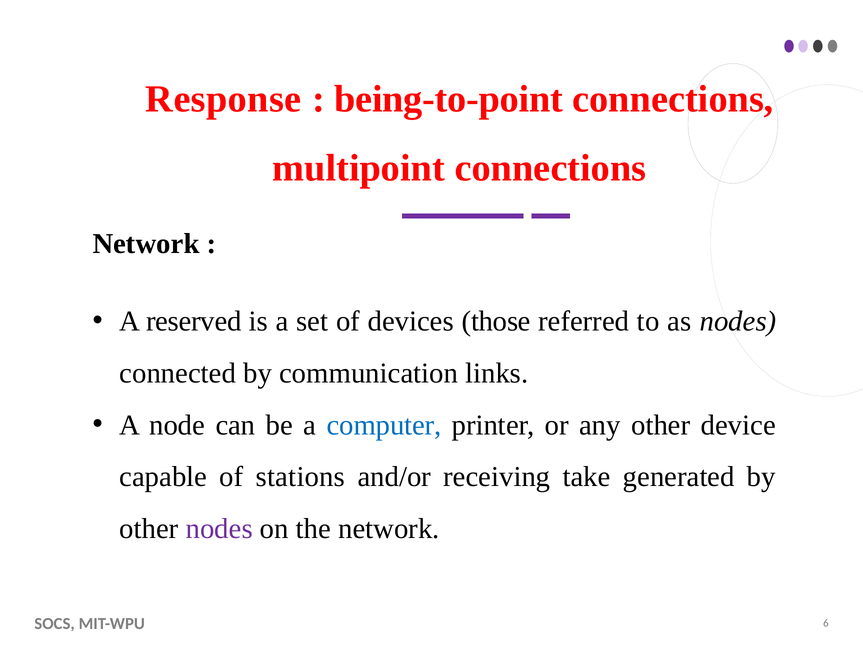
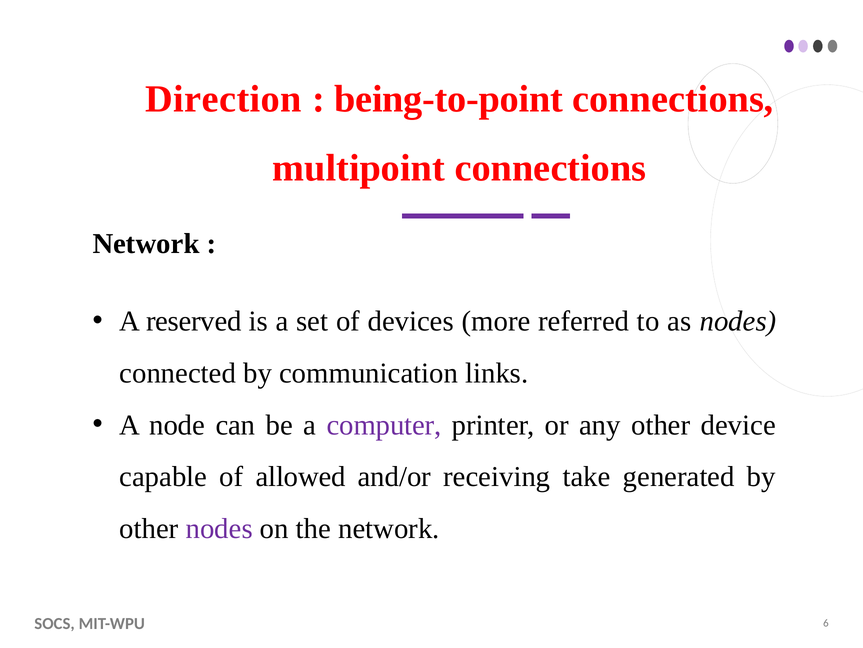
Response: Response -> Direction (223, 99)
those: those -> more (496, 321)
computer colour: blue -> purple (384, 425)
stations: stations -> allowed (301, 476)
